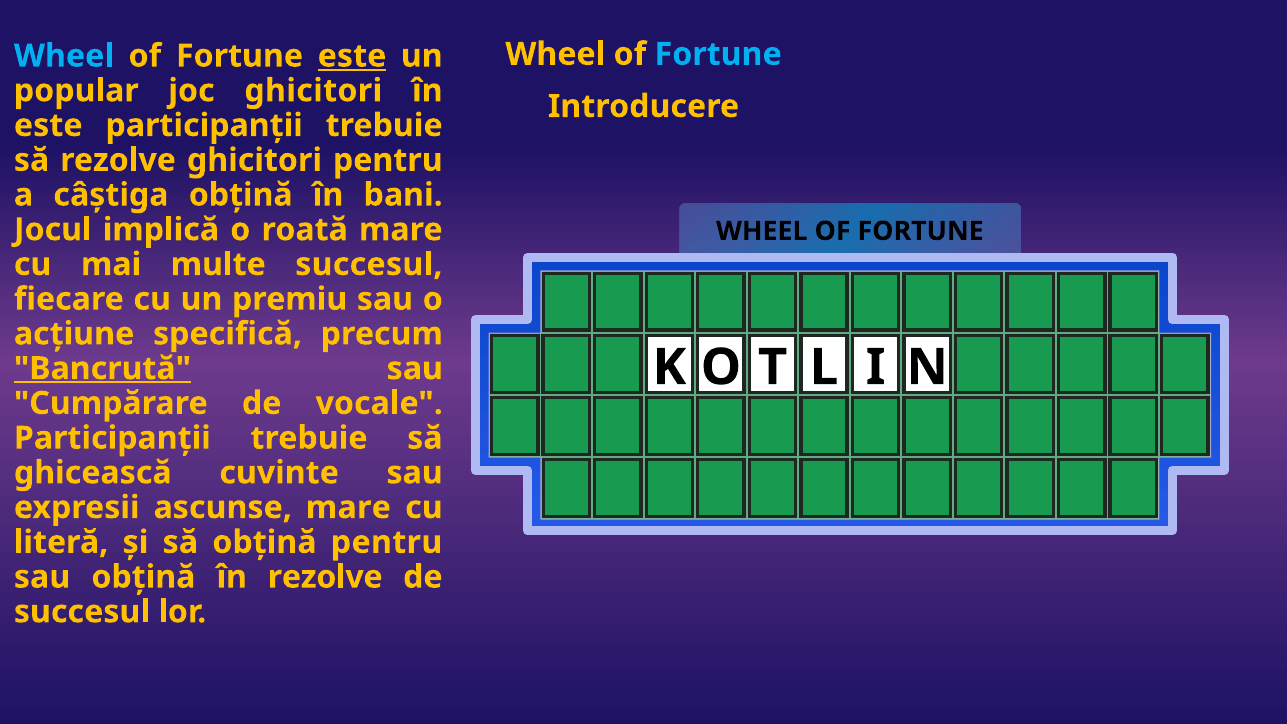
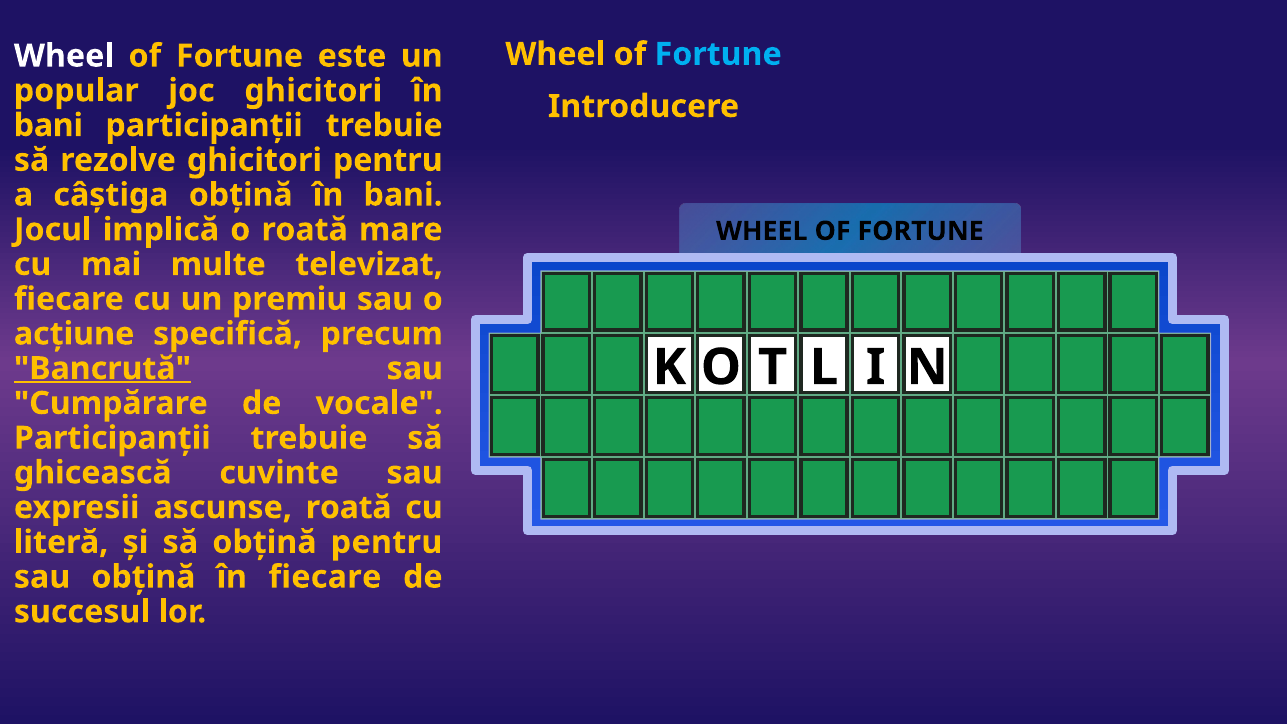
Wheel colour: light blue -> white (64, 56)
este underline: present -> none (352, 56)
este: este -> bani (48, 125)
multe succesul: succesul -> televizat (369, 264)
ascunse mare: mare -> roată (349, 507)
în rezolve: rezolve -> fiecare (325, 577)
